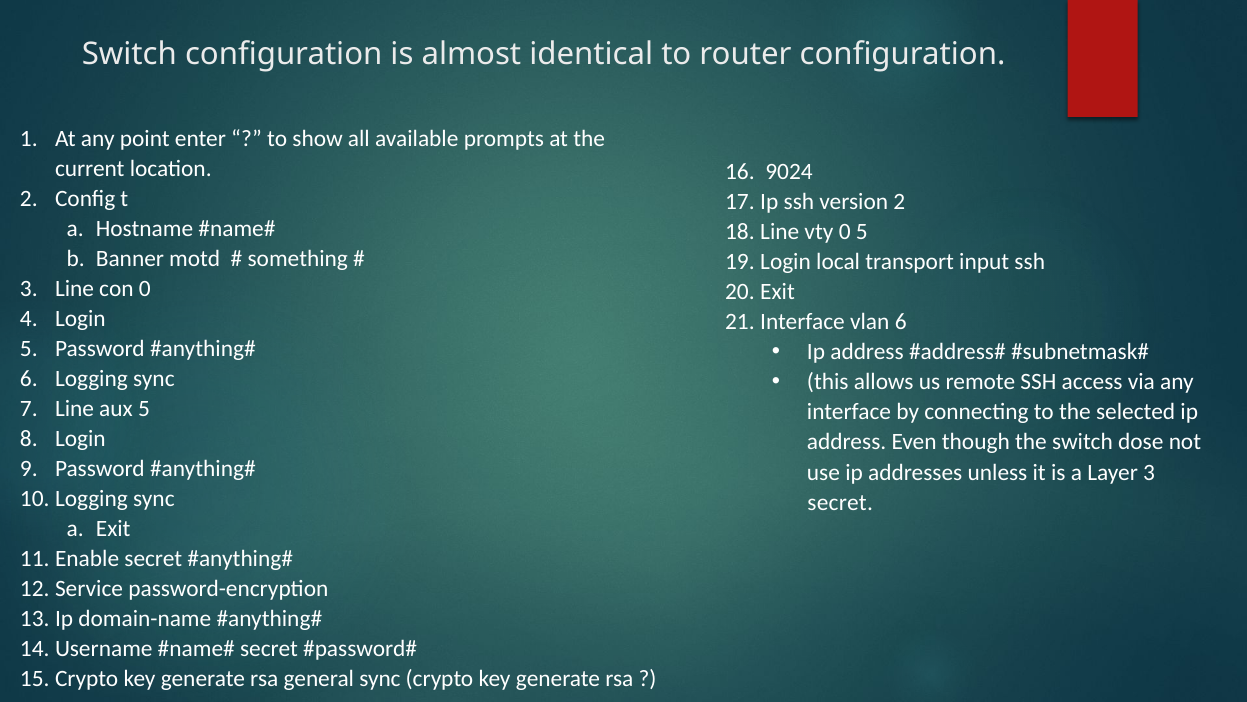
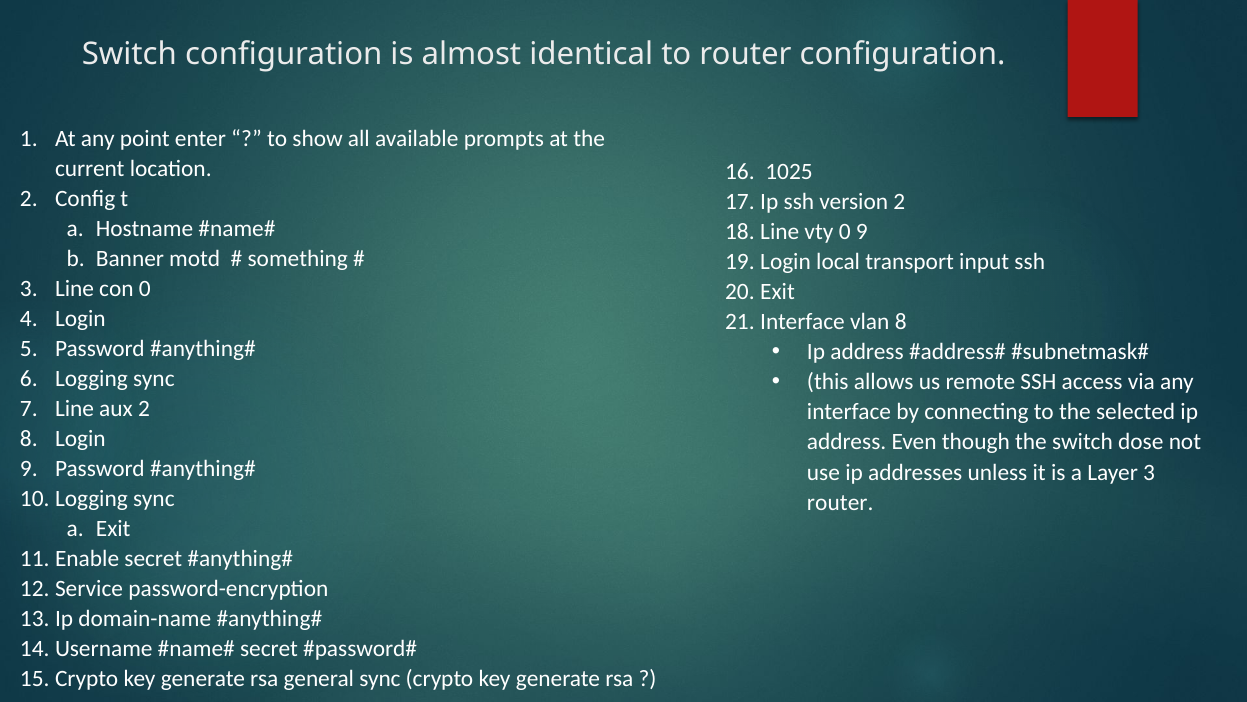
9024: 9024 -> 1025 (789, 172)
0 5: 5 -> 9 (862, 232)
vlan 6: 6 -> 8 (901, 322)
aux 5: 5 -> 2 (144, 408)
secret: secret -> router (840, 502)
